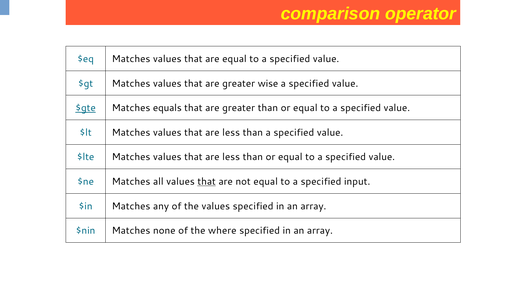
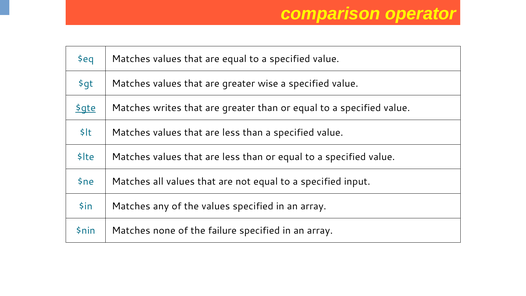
equals: equals -> writes (167, 108)
that underline: present -> none (207, 182)
where: where -> failure (222, 231)
